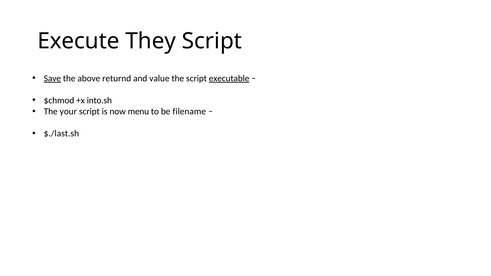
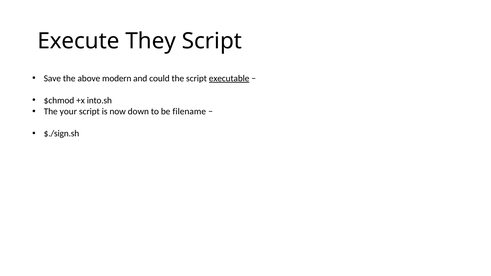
Save underline: present -> none (52, 78)
returnd: returnd -> modern (117, 78)
value: value -> could (159, 78)
menu: menu -> down (138, 112)
$./last.sh: $./last.sh -> $./sign.sh (62, 134)
